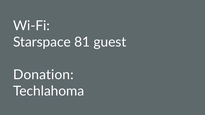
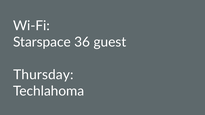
81: 81 -> 36 (82, 42)
Donation: Donation -> Thursday (43, 75)
